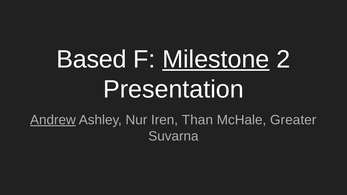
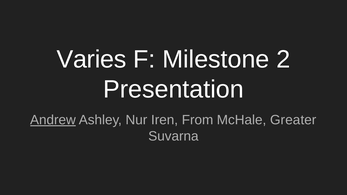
Based: Based -> Varies (91, 59)
Milestone underline: present -> none (216, 59)
Than: Than -> From (198, 120)
